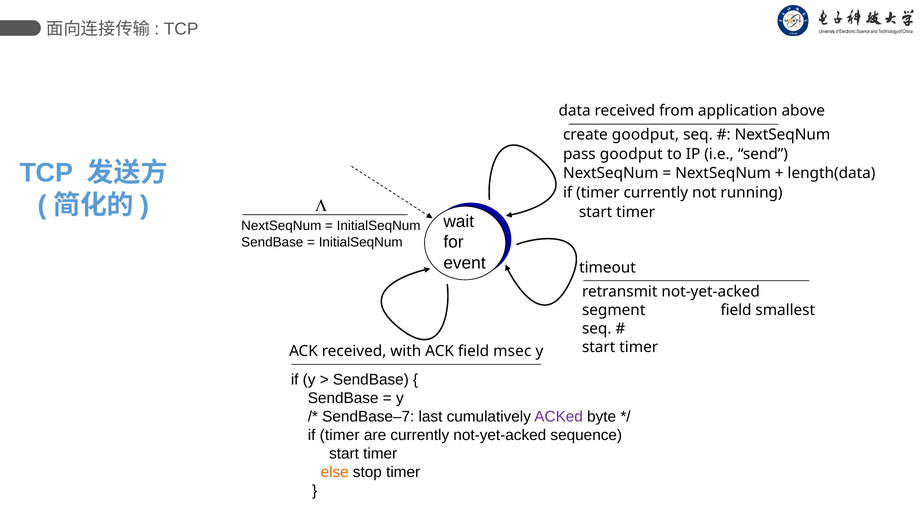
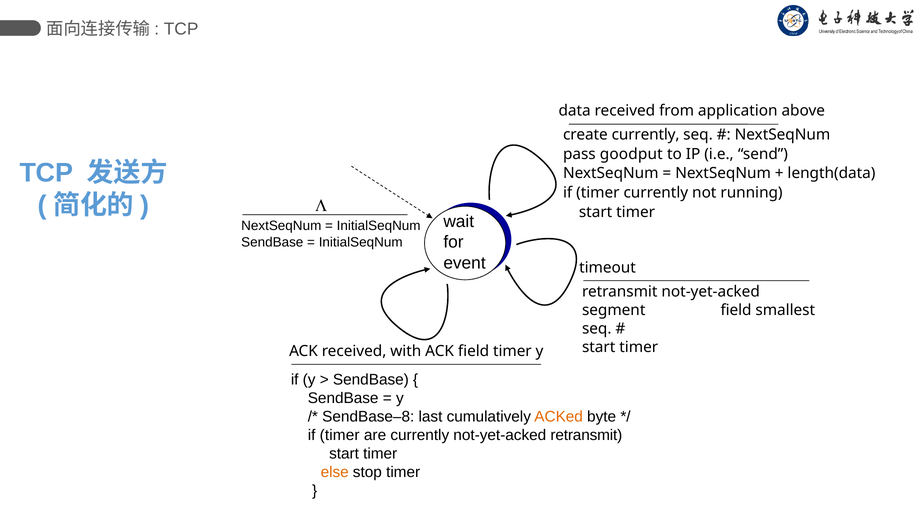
create goodput: goodput -> currently (646, 135)
field msec: msec -> timer (512, 351)
SendBase–7: SendBase–7 -> SendBase–8 (368, 417)
ACKed colour: purple -> orange (559, 417)
not-yet-acked sequence: sequence -> retransmit (586, 435)
